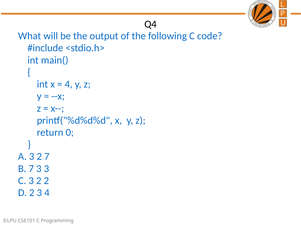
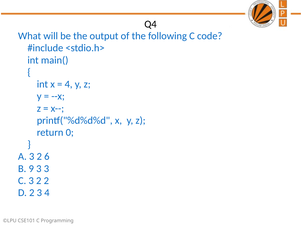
2 7: 7 -> 6 (47, 156)
B 7: 7 -> 9 (31, 168)
